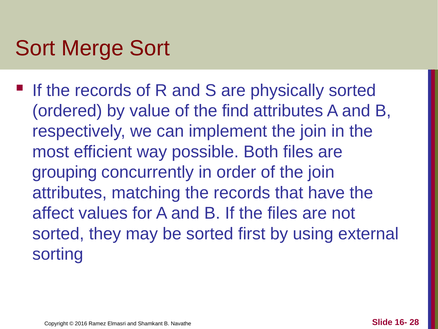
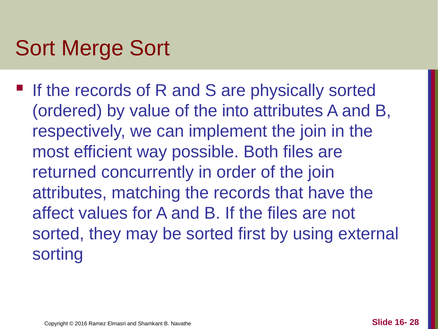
find: find -> into (235, 111)
grouping: grouping -> returned (64, 172)
